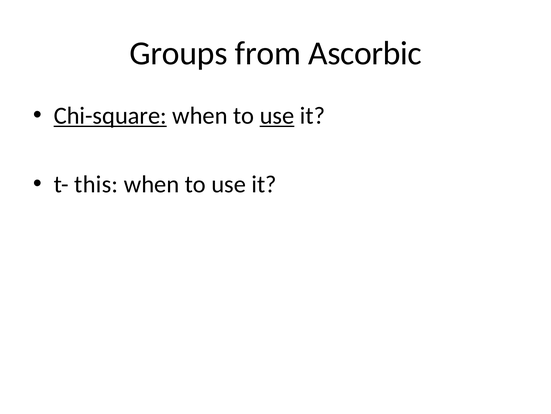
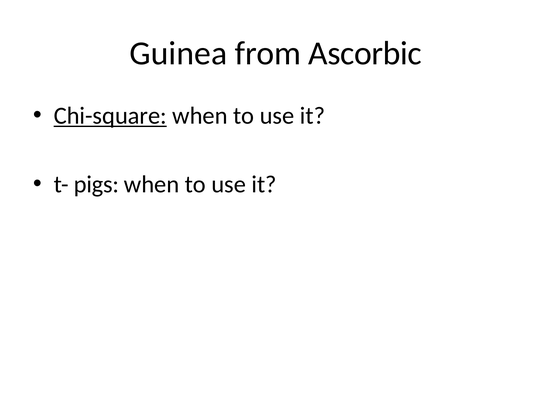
Groups: Groups -> Guinea (178, 53)
use underline: present -> none (277, 116)
this: this -> pigs (96, 184)
